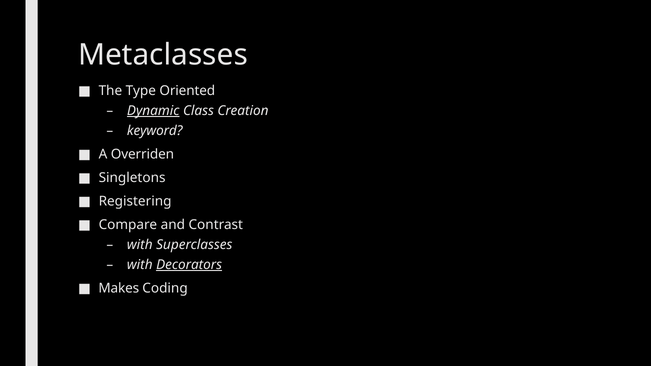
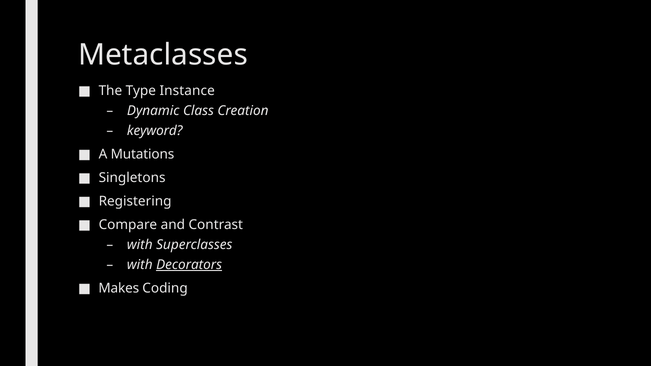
Oriented: Oriented -> Instance (187, 91)
Dynamic underline: present -> none (153, 111)
Overriden: Overriden -> Mutations (142, 154)
